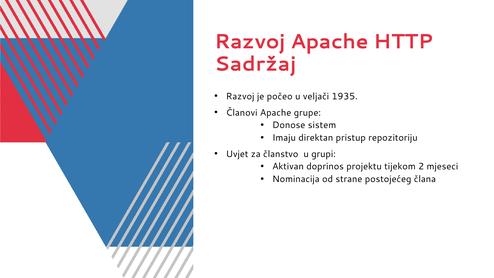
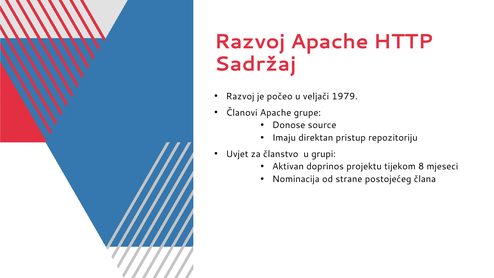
1935: 1935 -> 1979 (345, 96)
sistem: sistem -> source (322, 125)
2: 2 -> 8 (421, 166)
